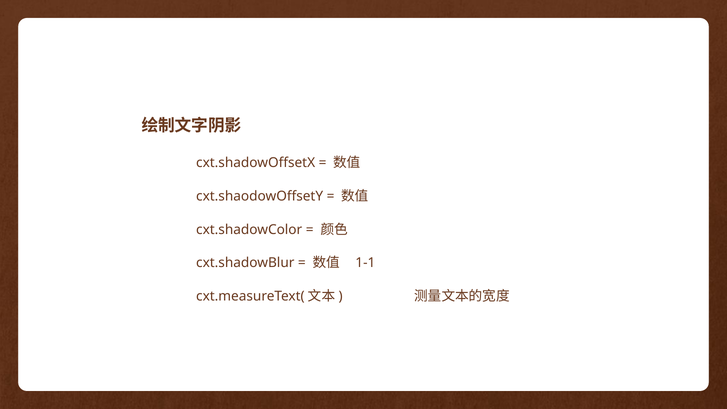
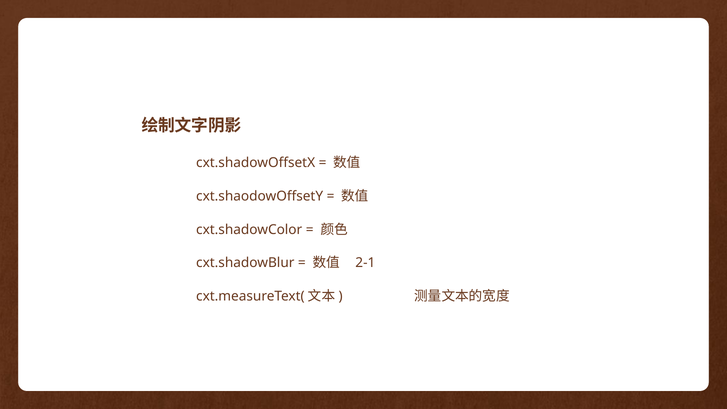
1-1: 1-1 -> 2-1 (365, 263)
